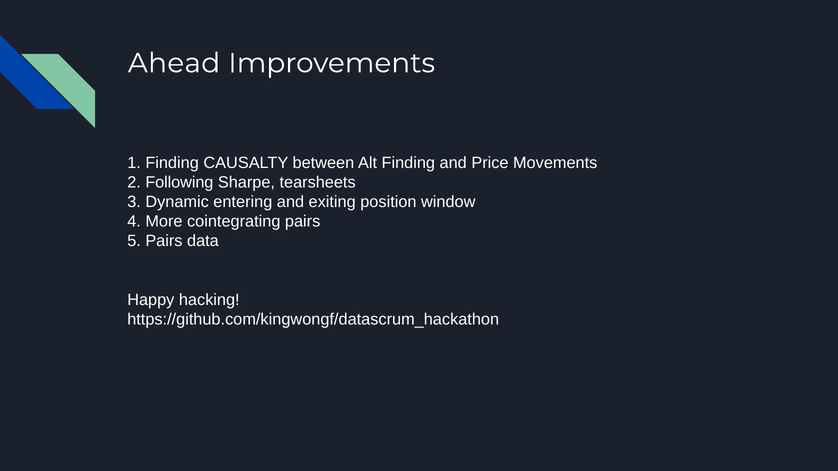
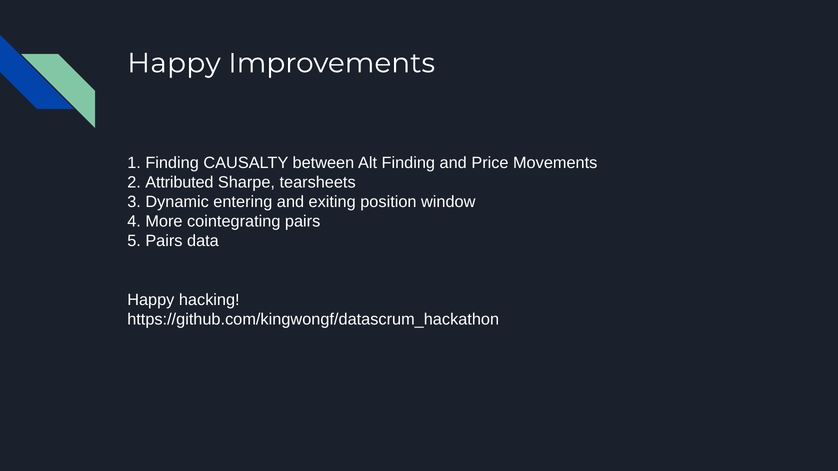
Ahead: Ahead -> Happy (174, 63)
Following: Following -> Attributed (179, 183)
